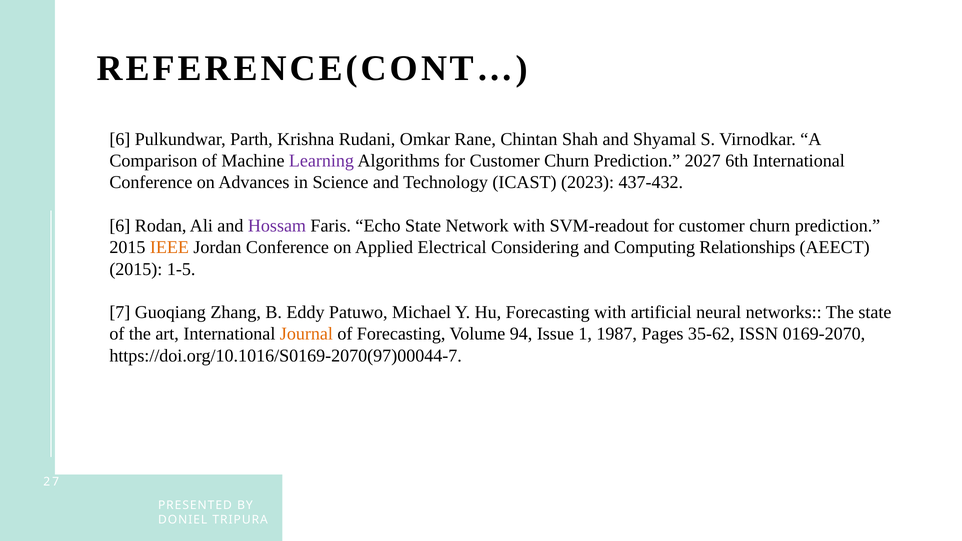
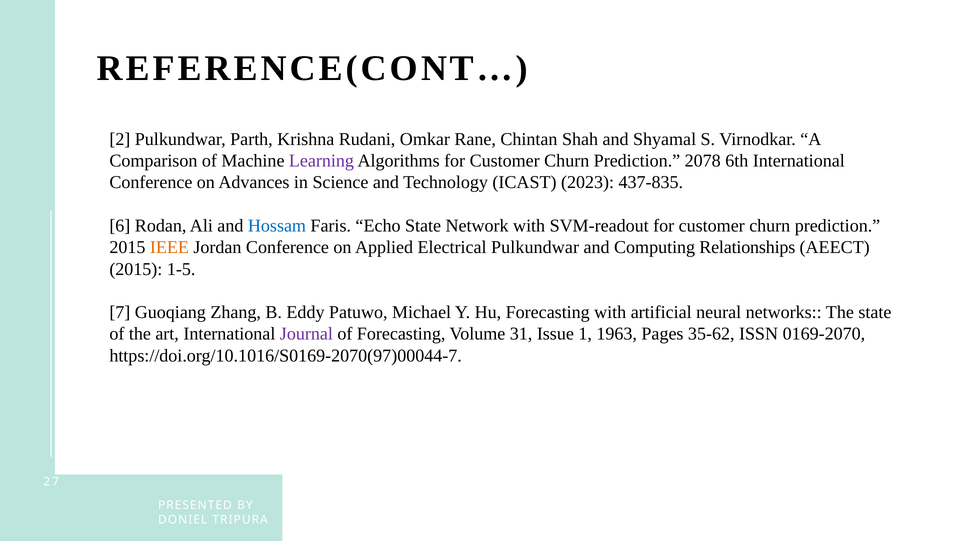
6: 6 -> 2 (120, 139)
2027: 2027 -> 2078 (703, 161)
437-432: 437-432 -> 437-835 (651, 183)
Hossam colour: purple -> blue (277, 226)
Electrical Considering: Considering -> Pulkundwar (535, 248)
Journal colour: orange -> purple (306, 334)
94: 94 -> 31 (521, 334)
1987: 1987 -> 1963 (617, 334)
